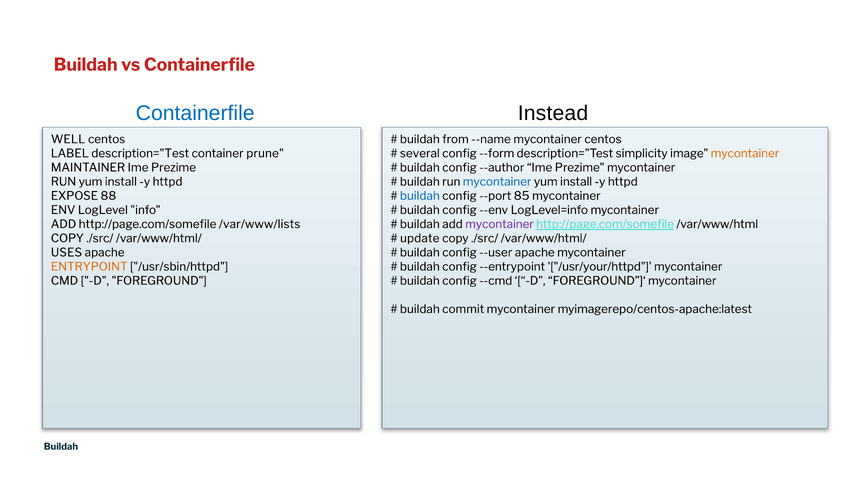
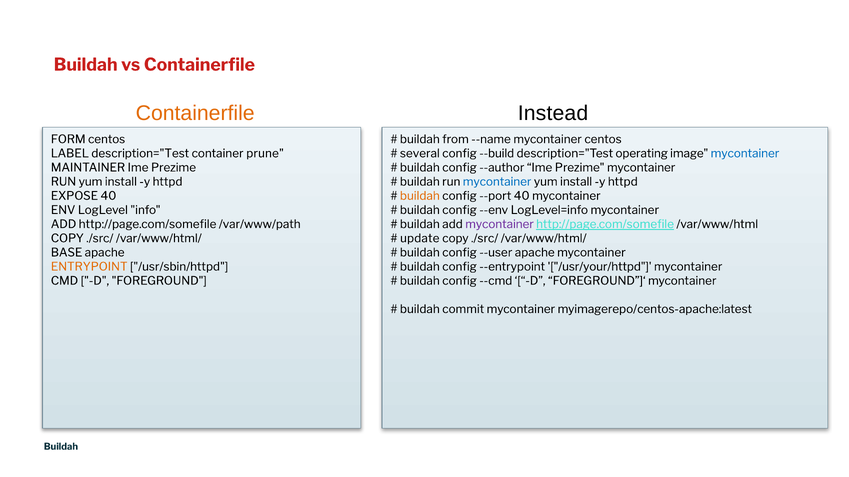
Containerfile colour: blue -> orange (195, 114)
WELL: WELL -> FORM (68, 139)
--form: --form -> --build (497, 154)
simplicity: simplicity -> operating (642, 154)
mycontainer colour: orange -> blue (745, 154)
EXPOSE 88: 88 -> 40 (108, 196)
buildah colour: blue -> orange (420, 196)
--port 85: 85 -> 40 (522, 196)
/var/www/lists: /var/www/lists -> /var/www/path (260, 224)
USES: USES -> BASE (67, 253)
